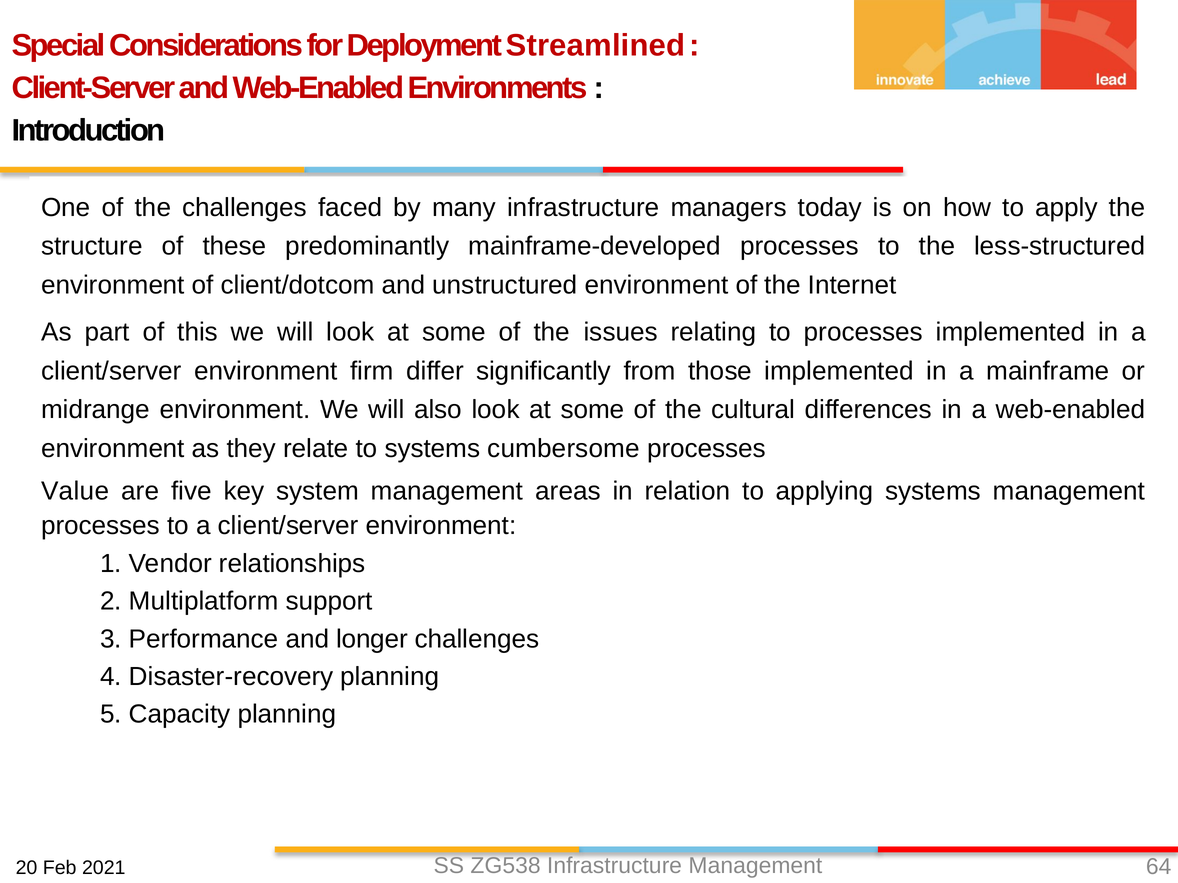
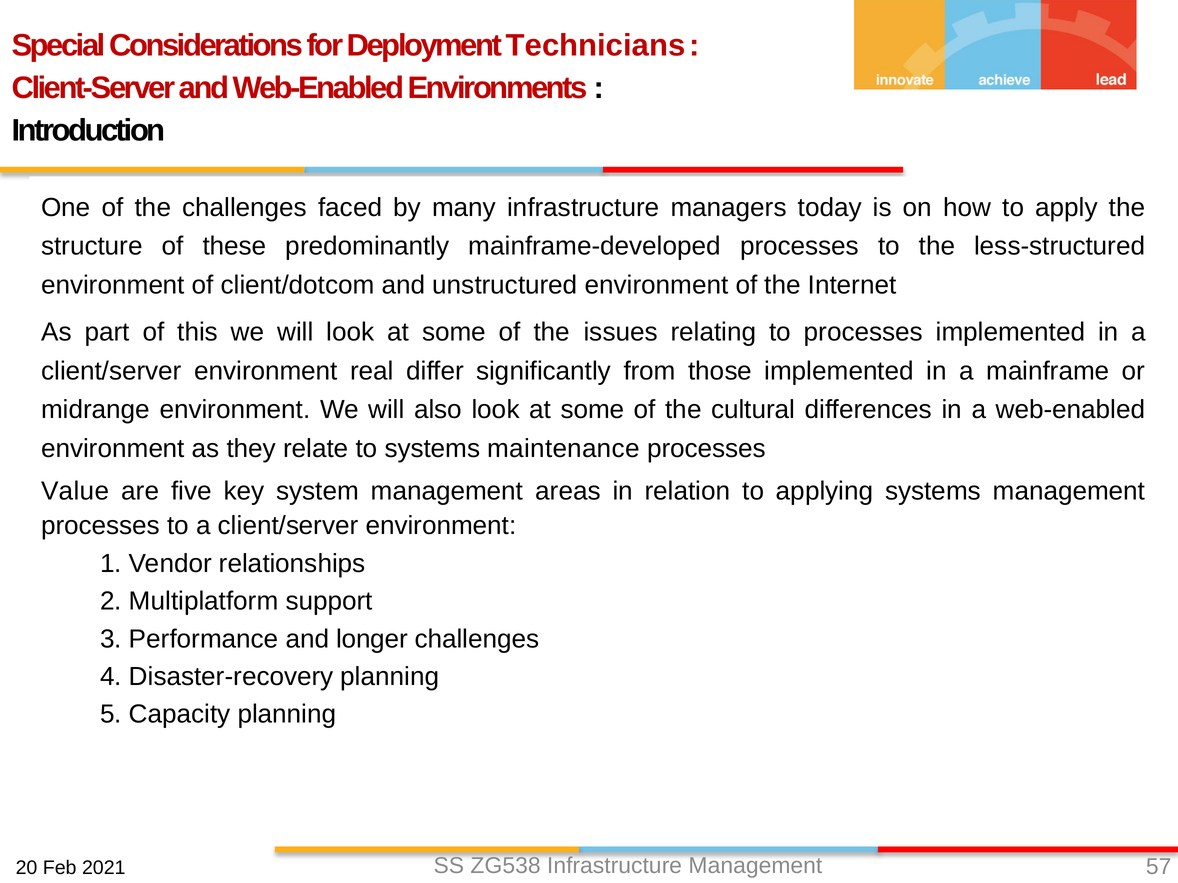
Streamlined: Streamlined -> Technicians (596, 46)
firm: firm -> real (372, 371)
cumbersome: cumbersome -> maintenance (564, 449)
64: 64 -> 57 (1159, 867)
